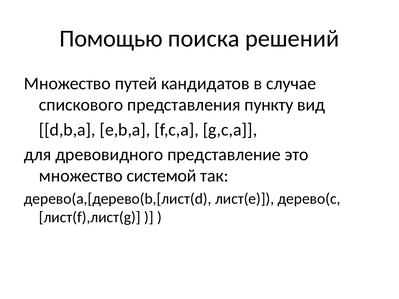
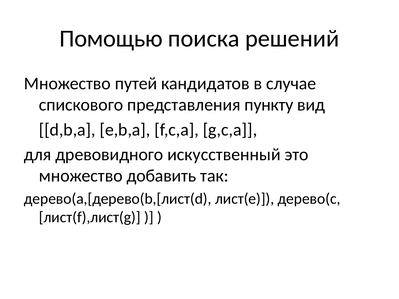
представление: представление -> искусственный (224, 155)
системой: системой -> добавить (161, 176)
